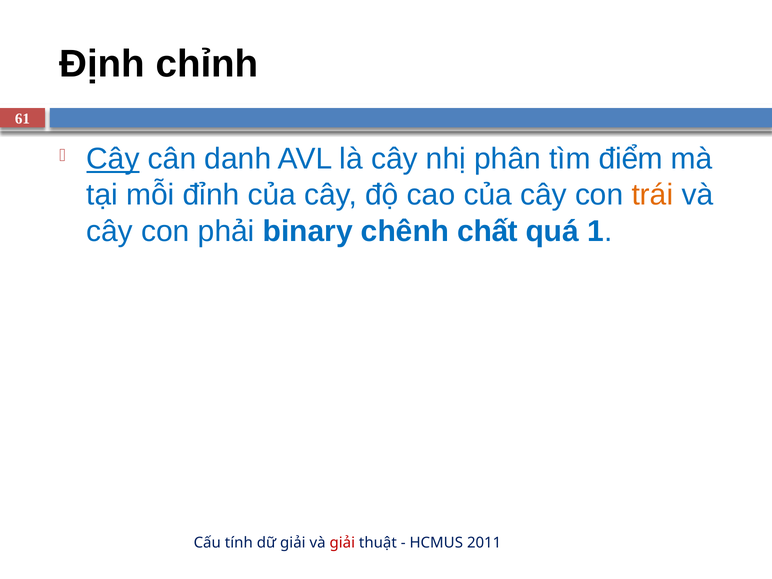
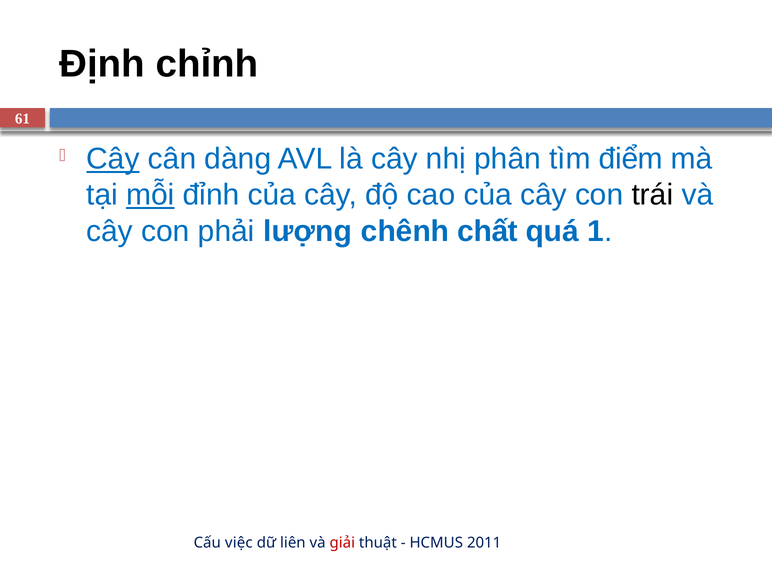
danh: danh -> dàng (238, 159)
mỗi underline: none -> present (150, 195)
trái colour: orange -> black (652, 195)
binary: binary -> lượng (308, 231)
tính: tính -> việc (239, 543)
dữ giải: giải -> liên (293, 543)
